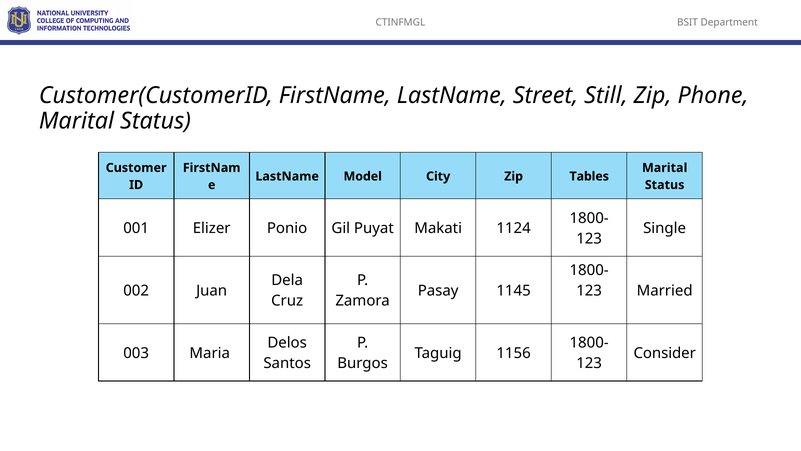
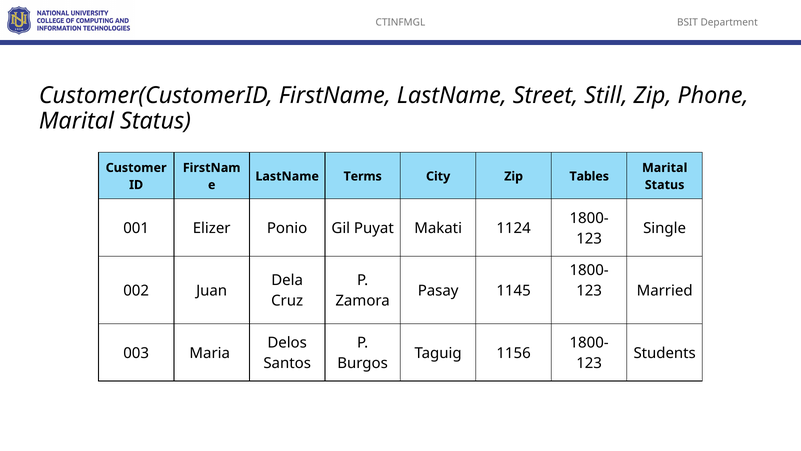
Model: Model -> Terms (363, 176)
Consider: Consider -> Students (665, 353)
